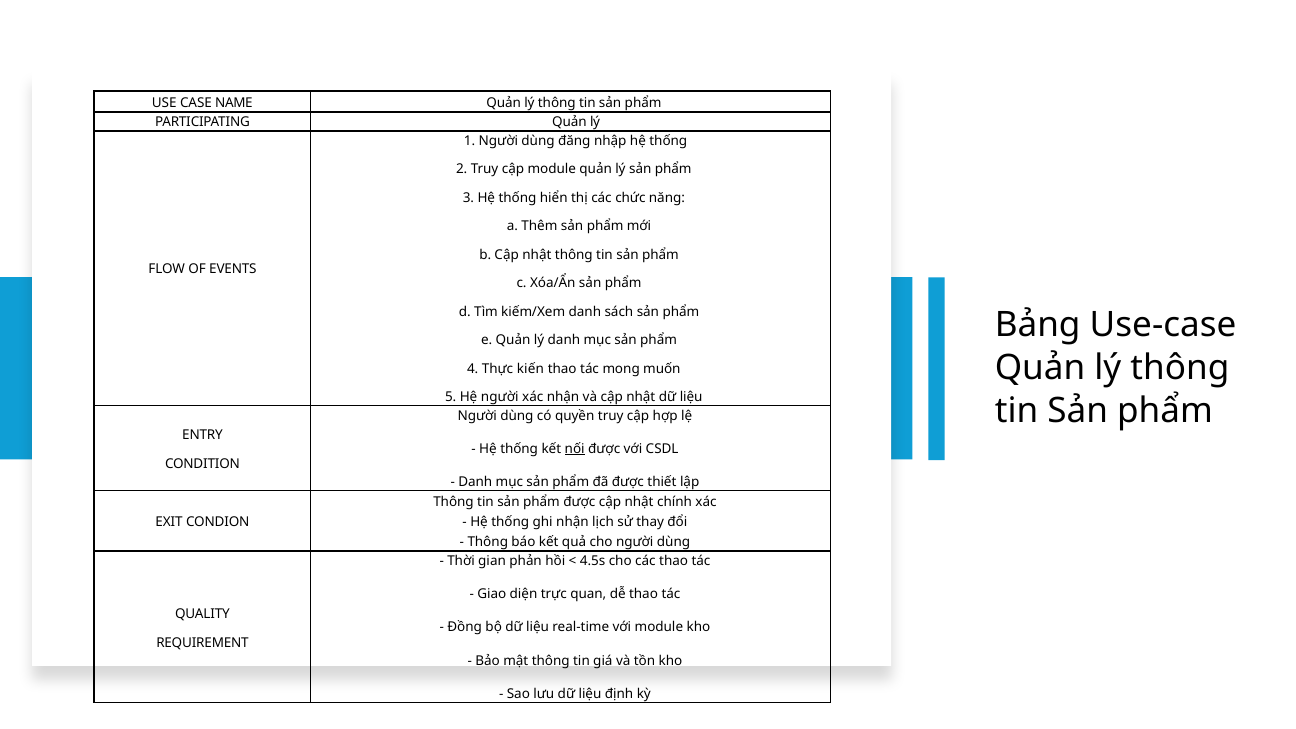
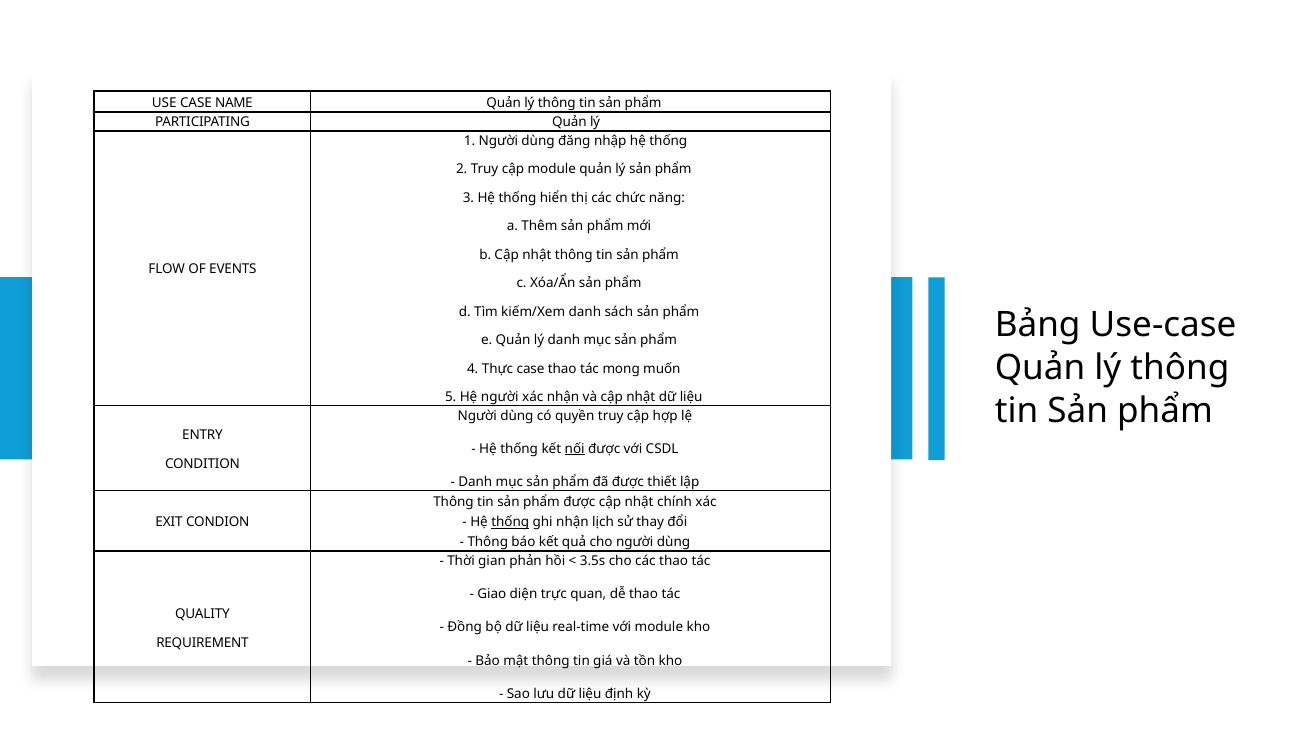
Thực kiến: kiến -> case (531, 369)
thống underline: none -> present (510, 522)
4.5s: 4.5s -> 3.5s (593, 561)
